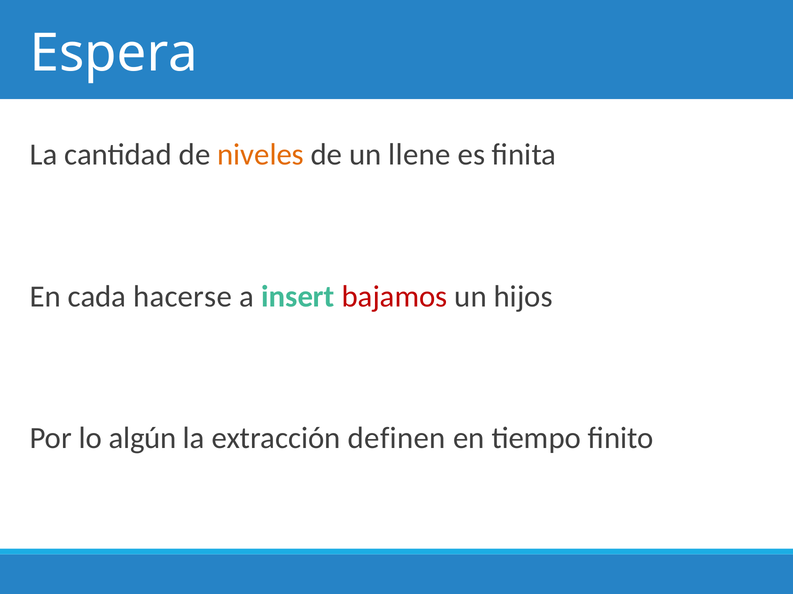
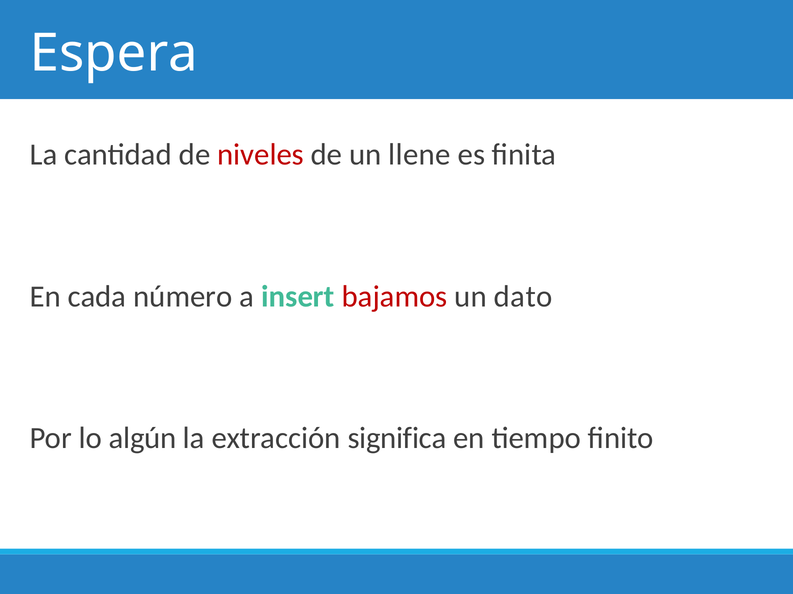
niveles colour: orange -> red (261, 155)
hacerse: hacerse -> número (183, 297)
hijos: hijos -> dato (523, 297)
definen: definen -> significa (397, 439)
